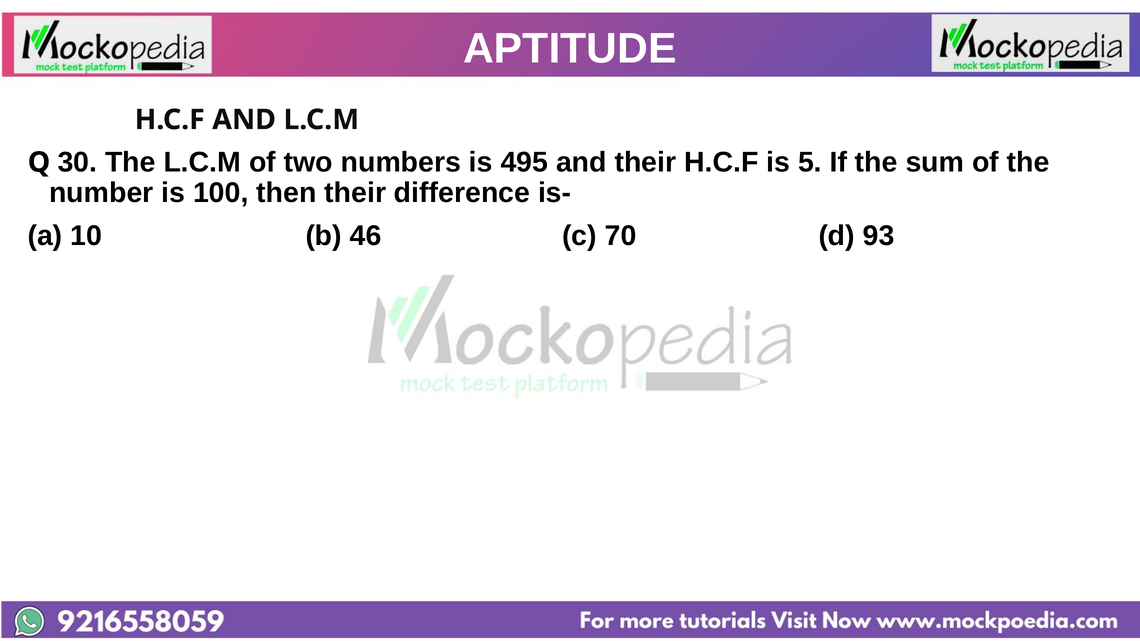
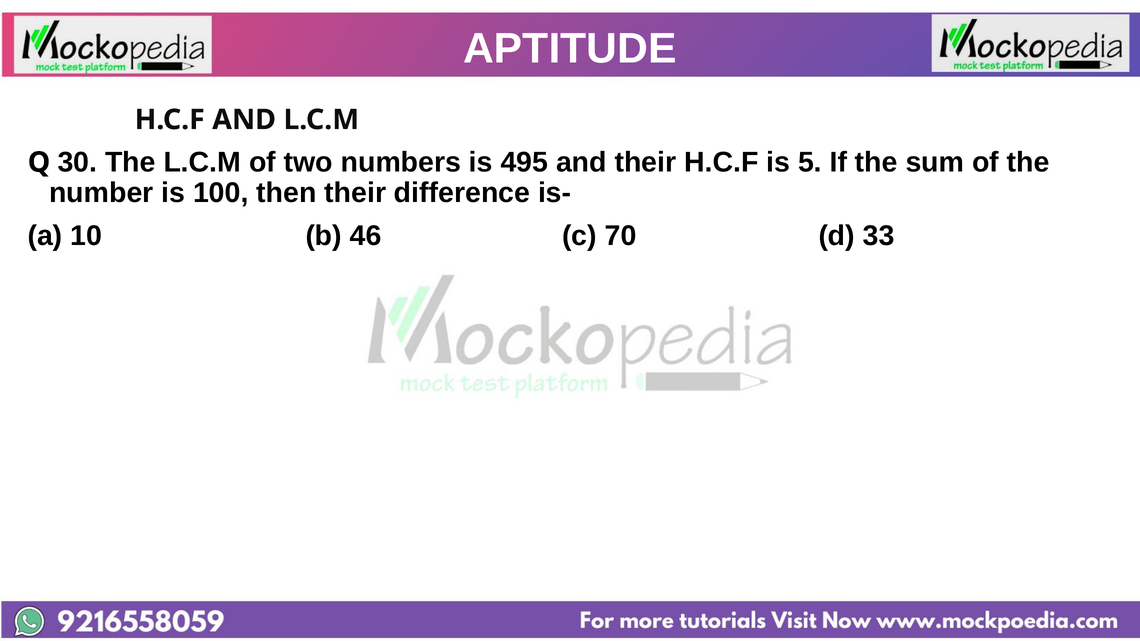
93: 93 -> 33 (879, 236)
